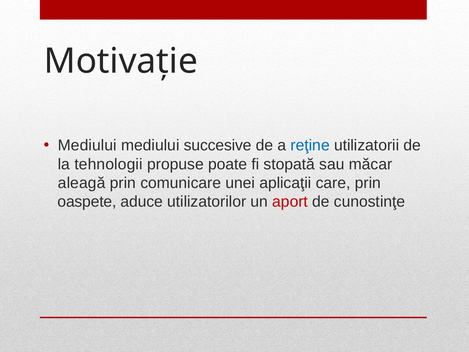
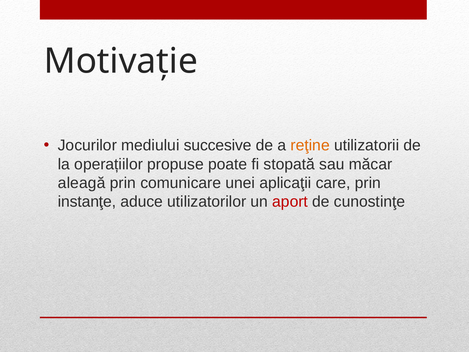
Mediului: Mediului -> Jocurilor (87, 145)
reţine colour: blue -> orange (310, 145)
tehnologii: tehnologii -> operațiilor (109, 164)
oaspete: oaspete -> instanţe (87, 202)
